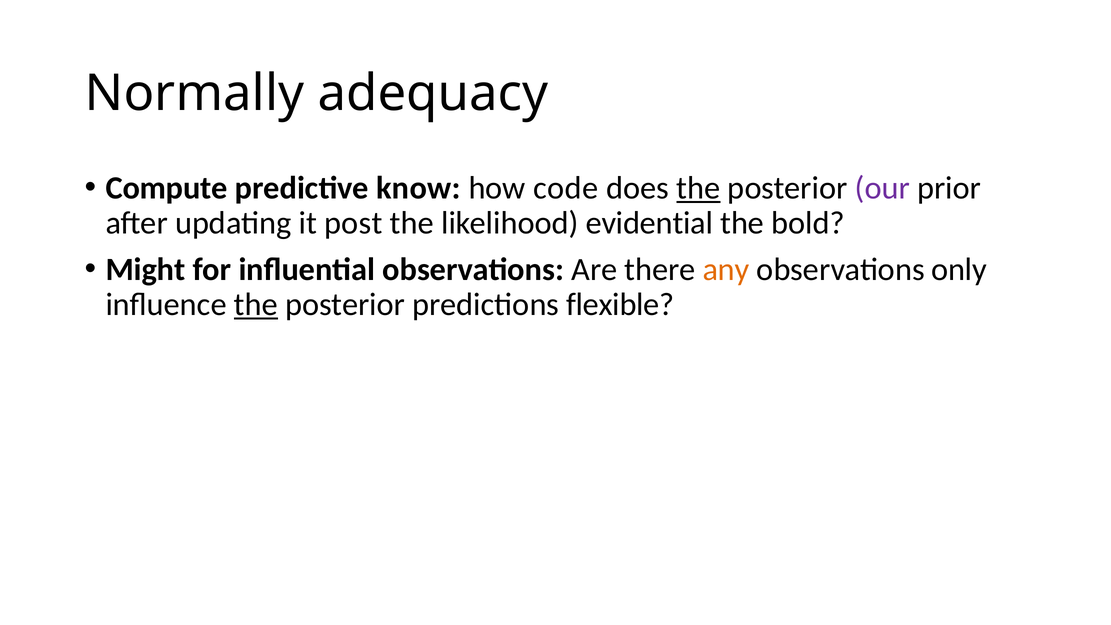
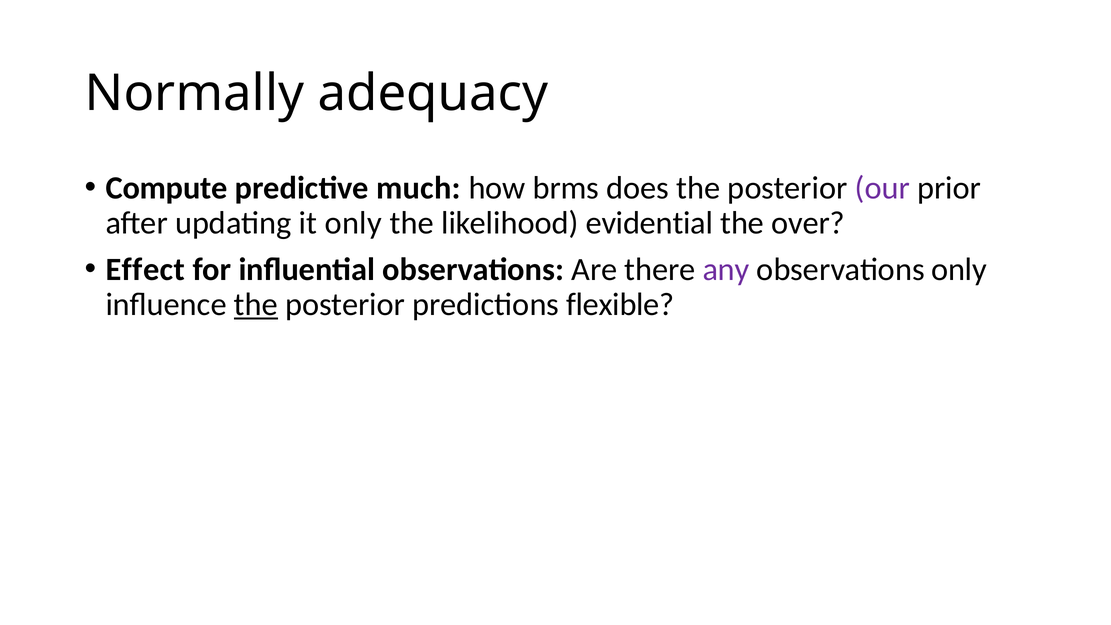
know: know -> much (418, 188)
code: code -> brms (566, 188)
the underline: present -> none (698, 188)
it post: post -> only (353, 223)
bold: bold -> over (808, 223)
Might: Might -> Effect (145, 269)
any colour: orange -> purple (726, 269)
